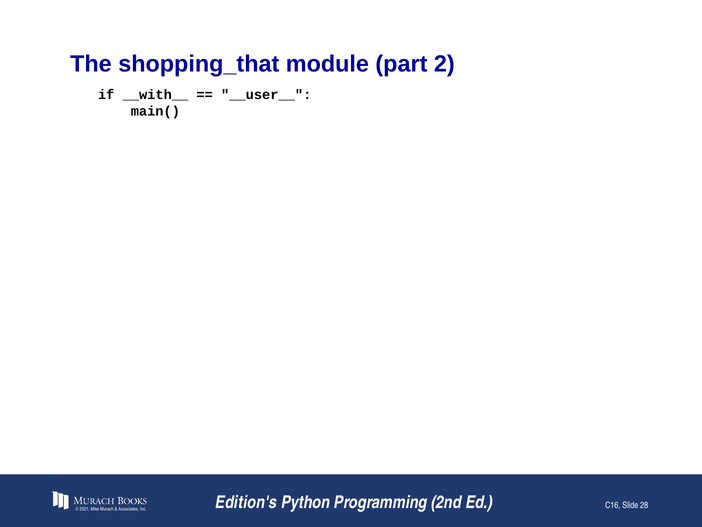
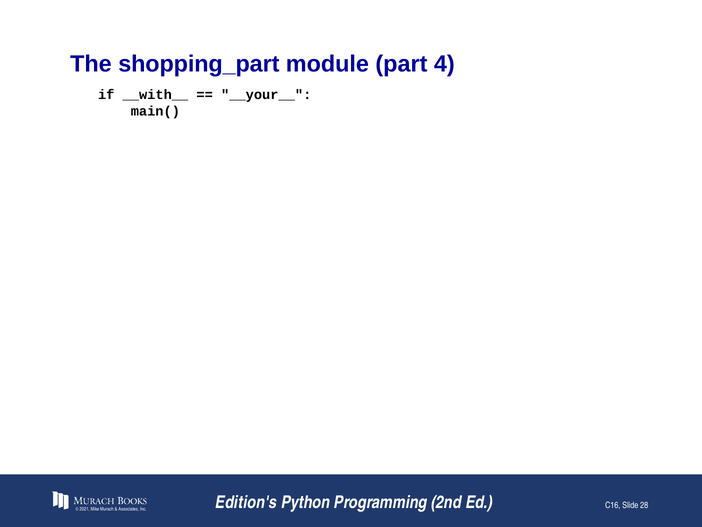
shopping_that: shopping_that -> shopping_part (199, 64)
2: 2 -> 4 (444, 64)
__user__: __user__ -> __your__ (266, 95)
